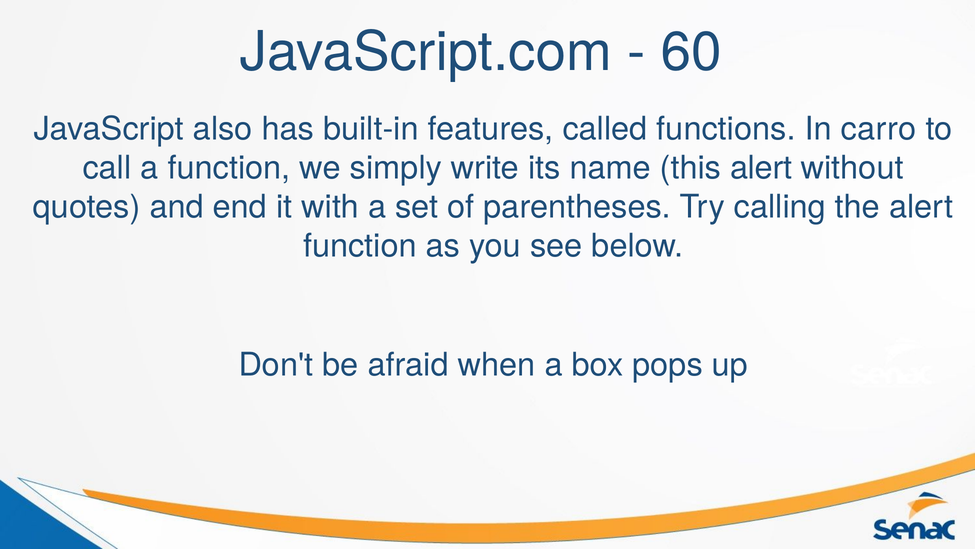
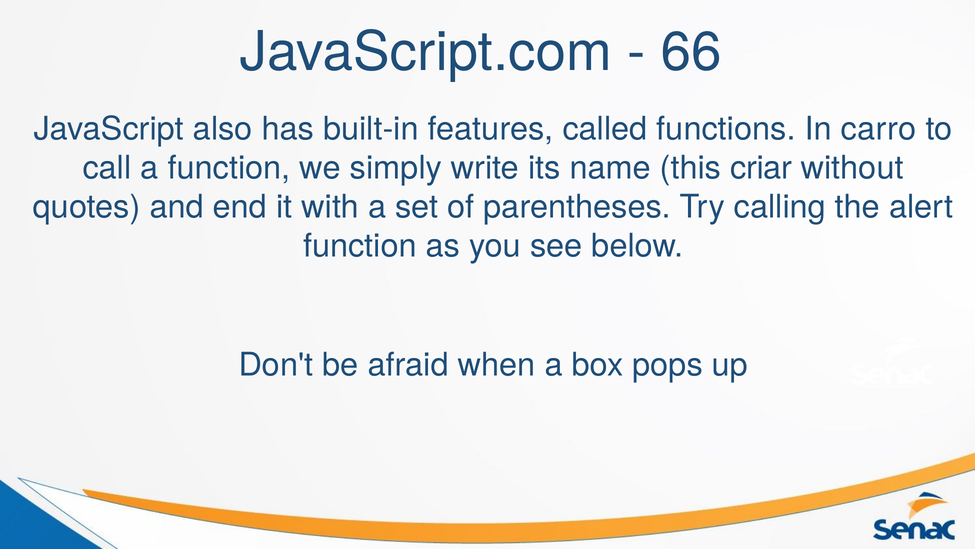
60: 60 -> 66 (691, 52)
this alert: alert -> criar (761, 168)
